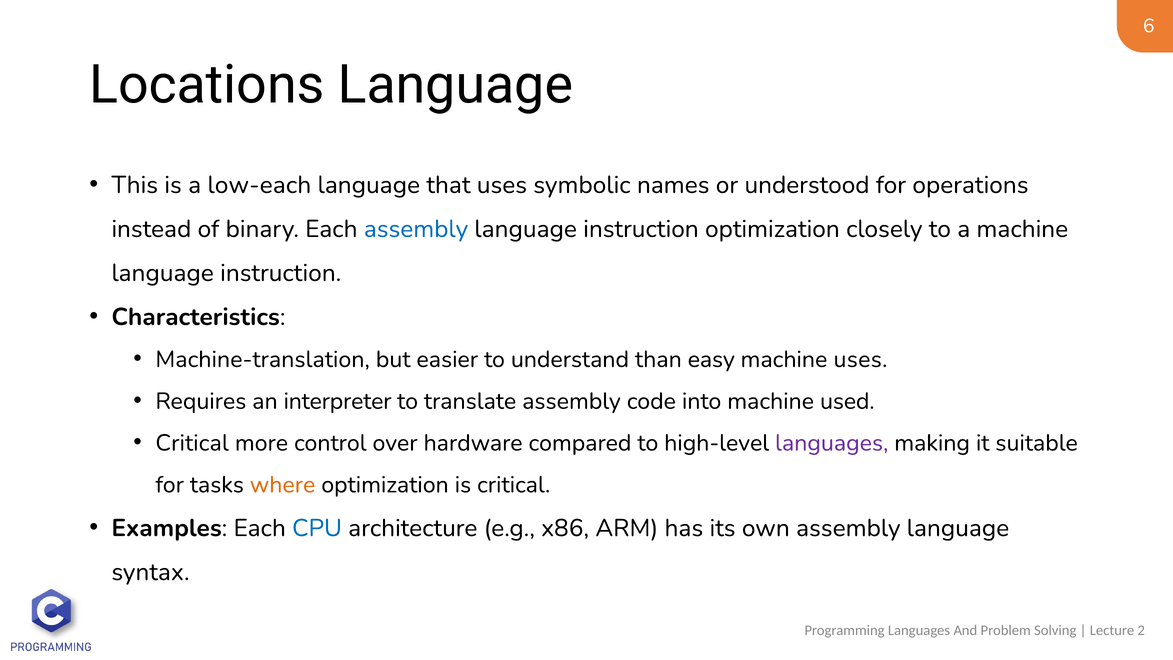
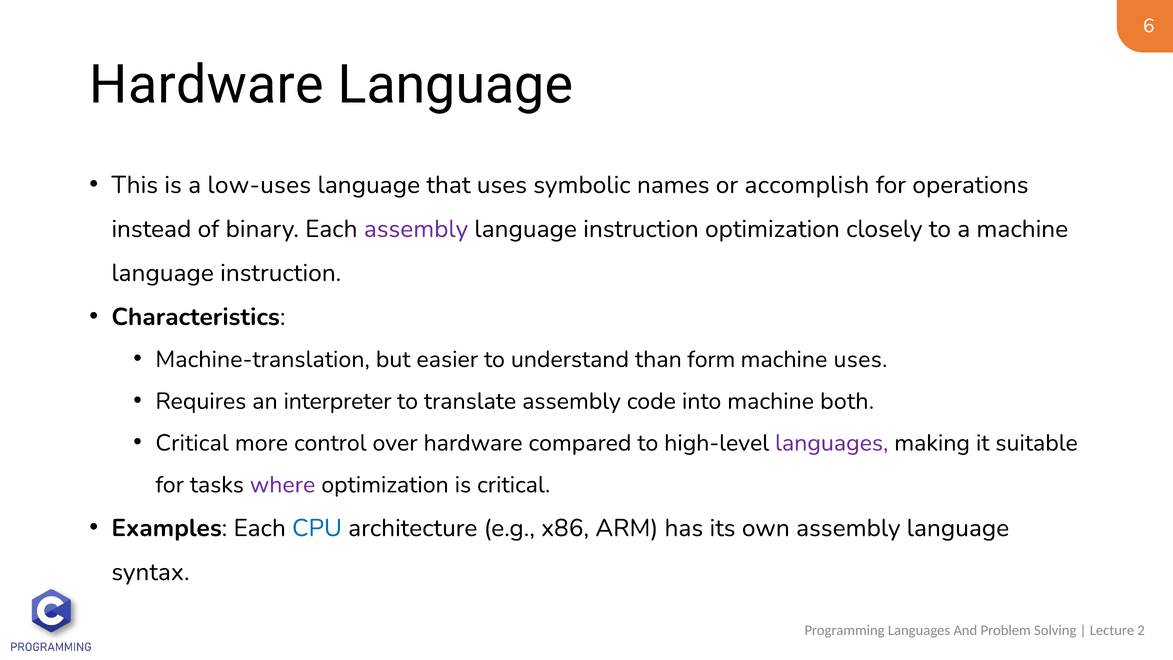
Locations: Locations -> Hardware (207, 85)
low-each: low-each -> low-uses (259, 185)
understood: understood -> accomplish (807, 185)
assembly colour: blue -> purple (416, 229)
easy: easy -> form (711, 359)
used: used -> both (847, 401)
where colour: orange -> purple (283, 485)
